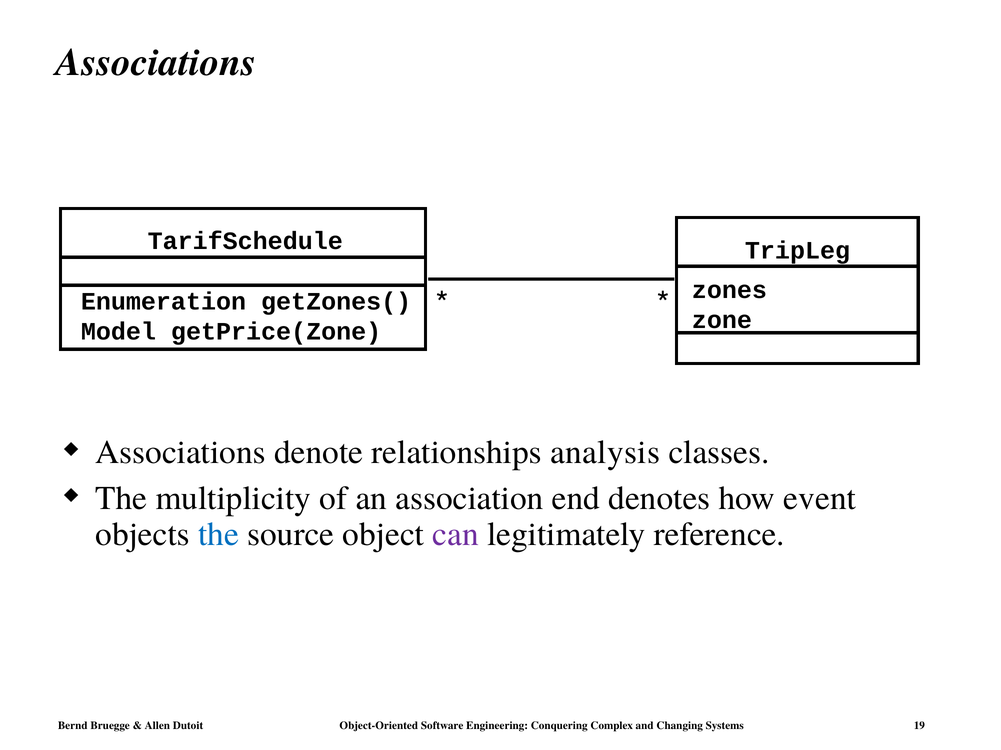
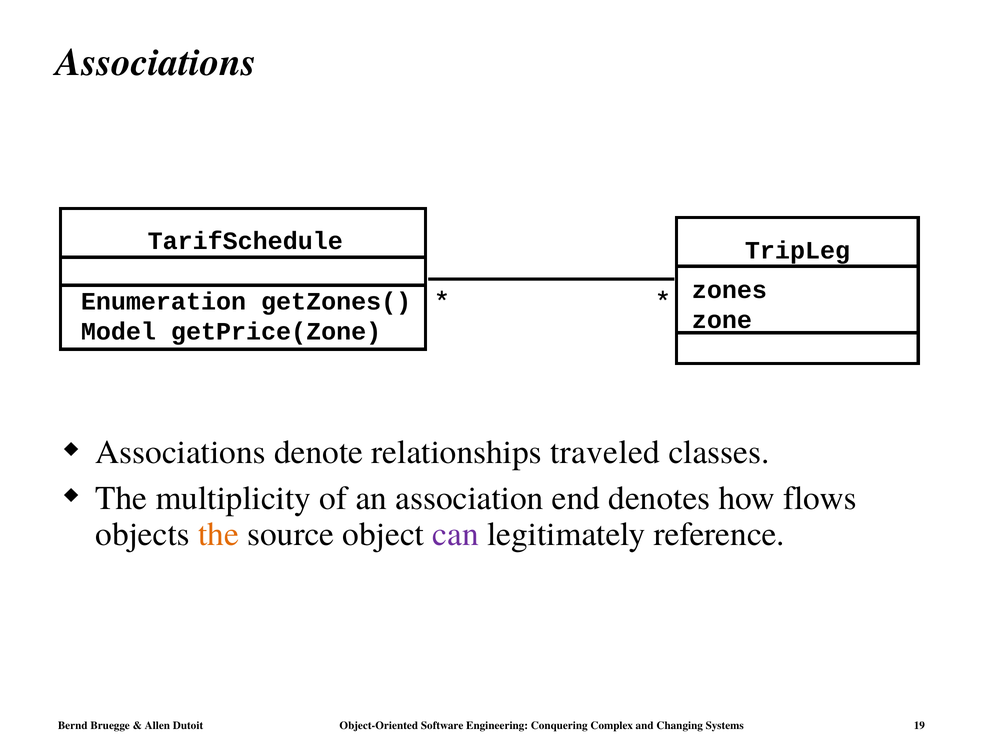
analysis: analysis -> traveled (605, 453)
event: event -> flows (820, 499)
the colour: blue -> orange (219, 535)
